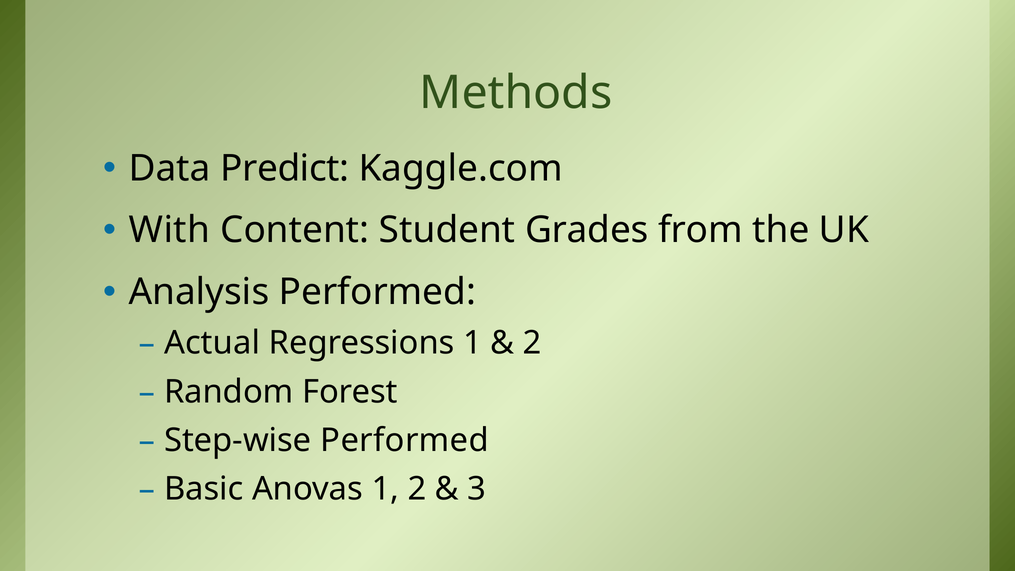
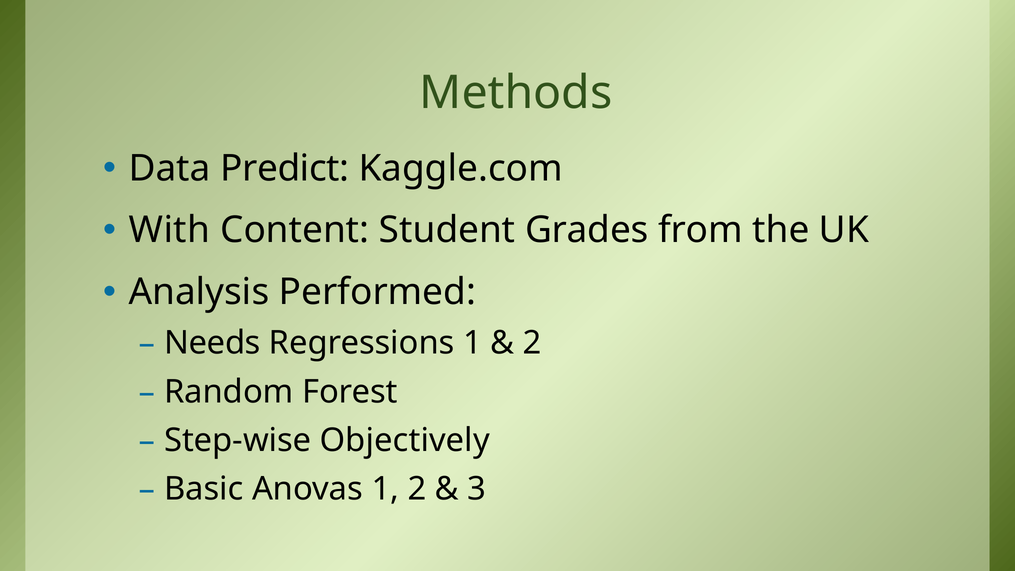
Actual: Actual -> Needs (212, 343)
Step-wise Performed: Performed -> Objectively (405, 441)
